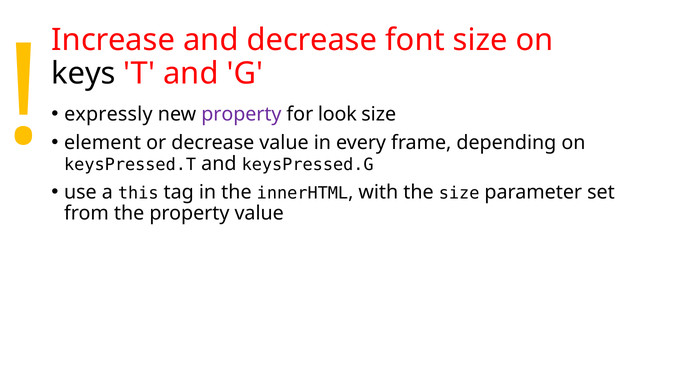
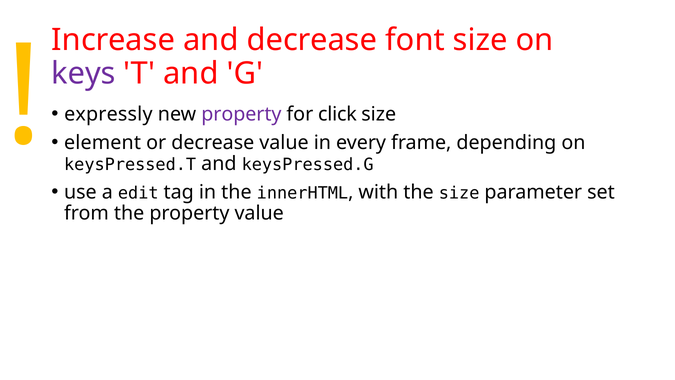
keys colour: black -> purple (83, 73)
look: look -> click (337, 114)
this: this -> edit (138, 193)
